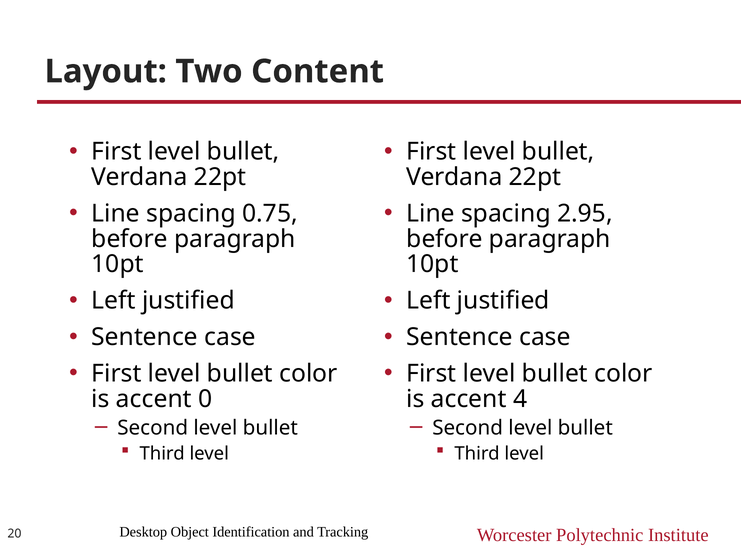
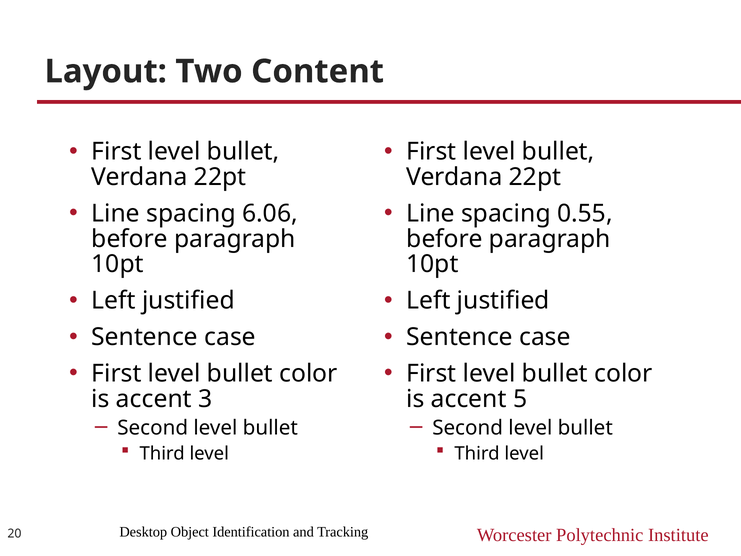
0.75: 0.75 -> 6.06 (270, 213)
2.95: 2.95 -> 0.55 (585, 213)
0: 0 -> 3 (205, 399)
4: 4 -> 5 (520, 399)
